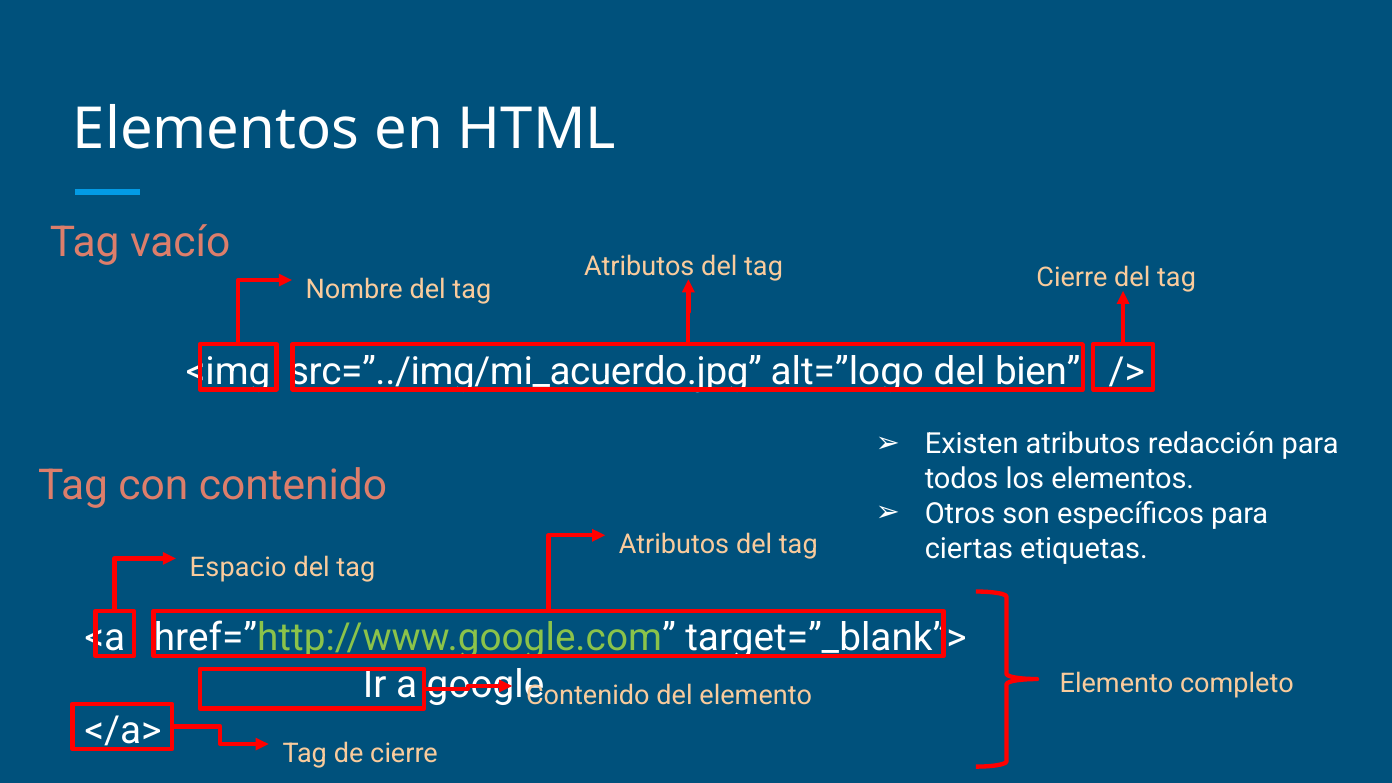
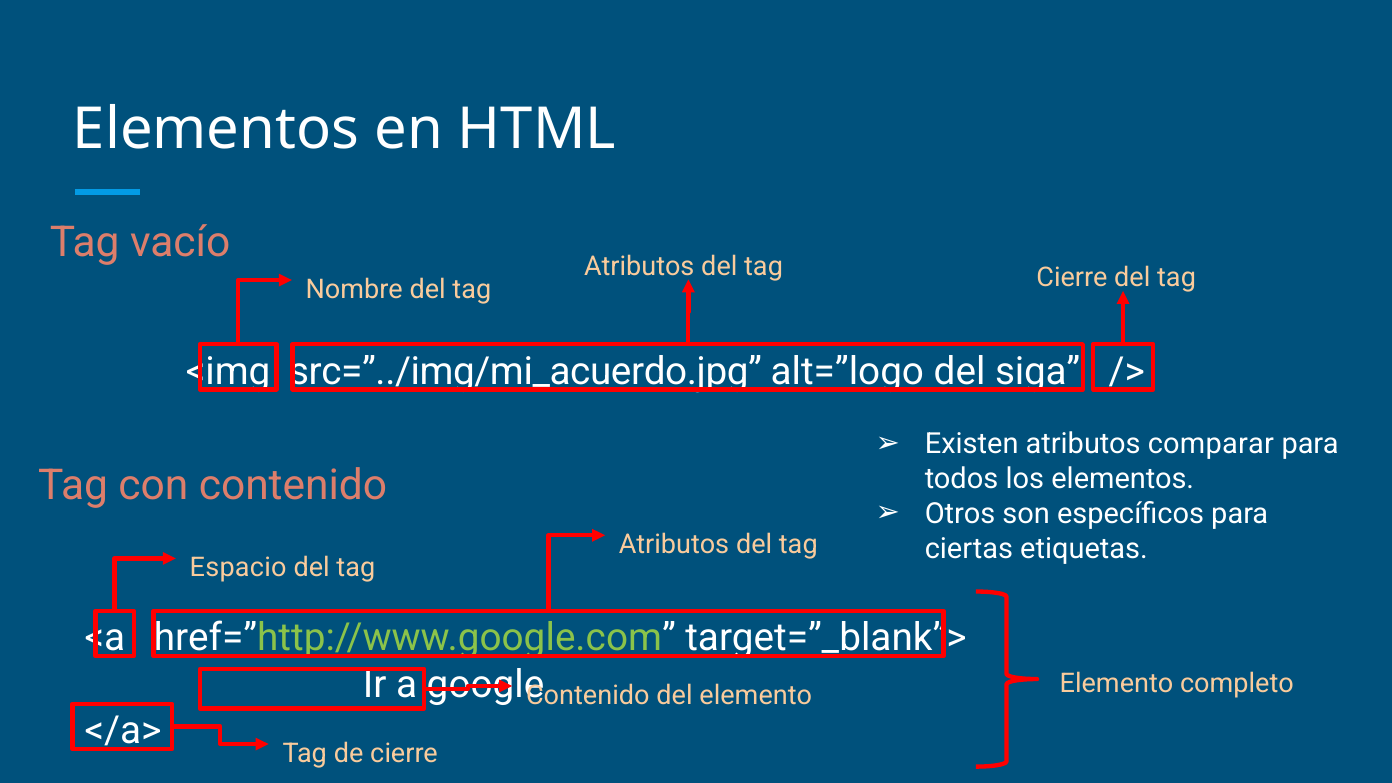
bien: bien -> siga (1038, 372)
redacción: redacción -> comparar (1211, 444)
